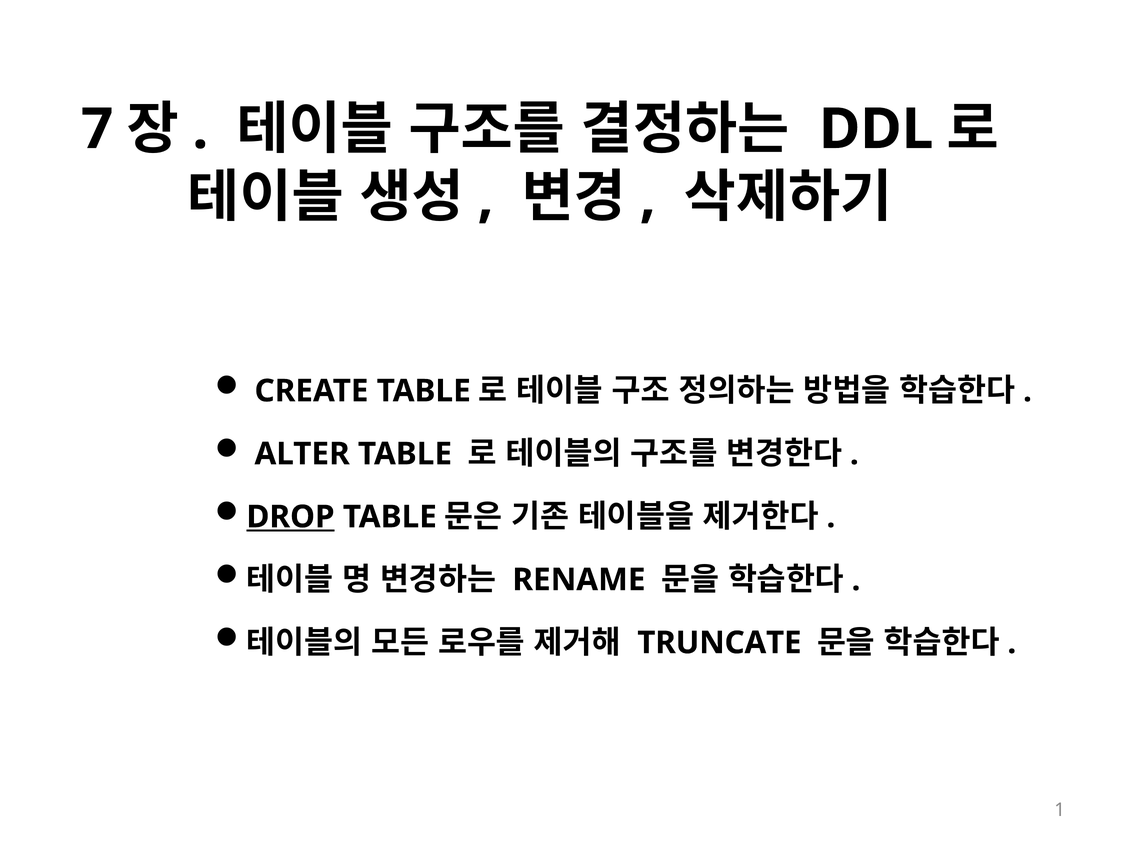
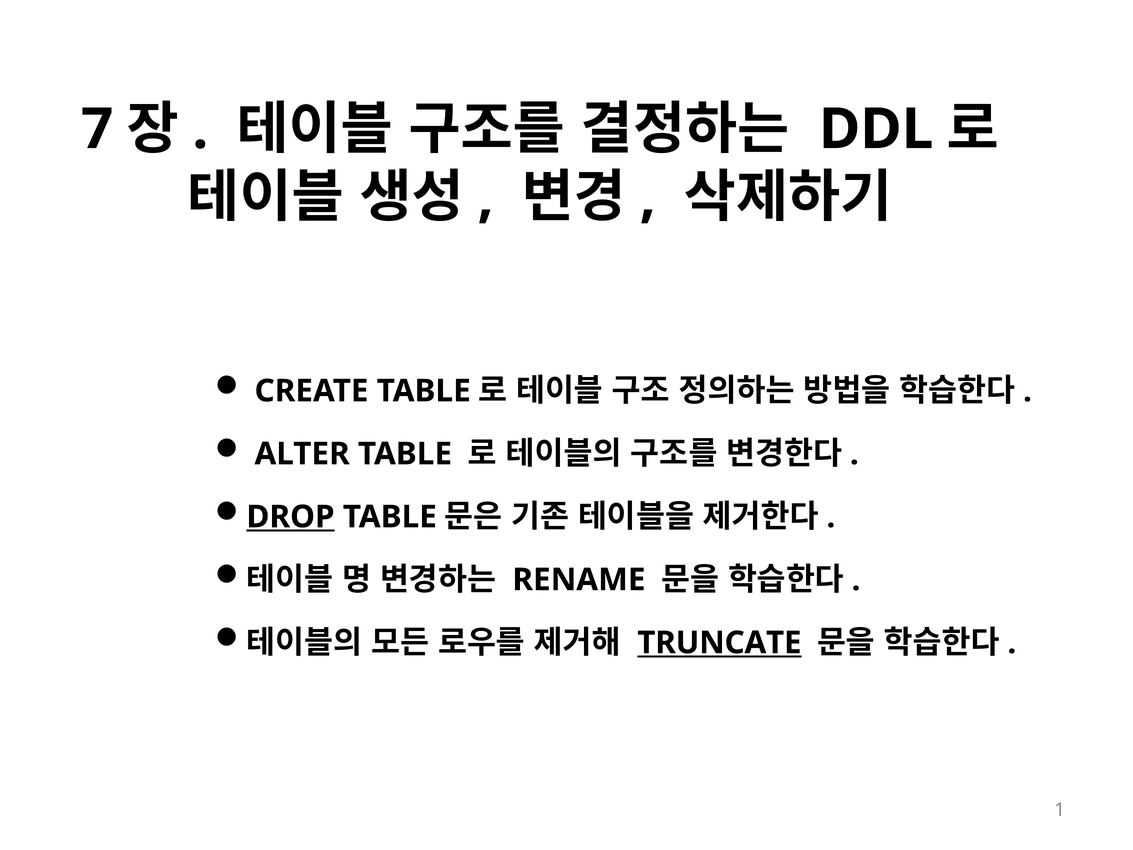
TRUNCATE underline: none -> present (719, 643)
